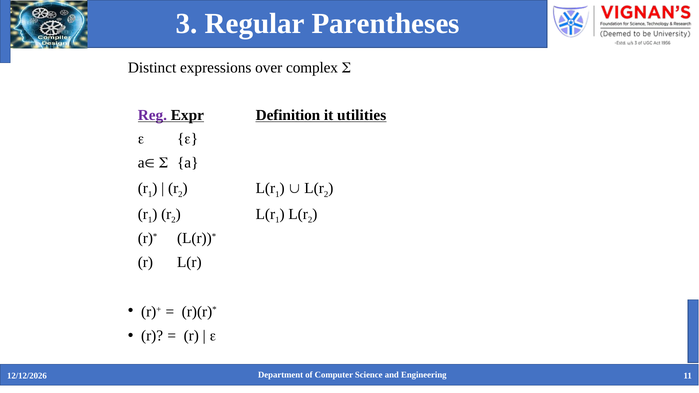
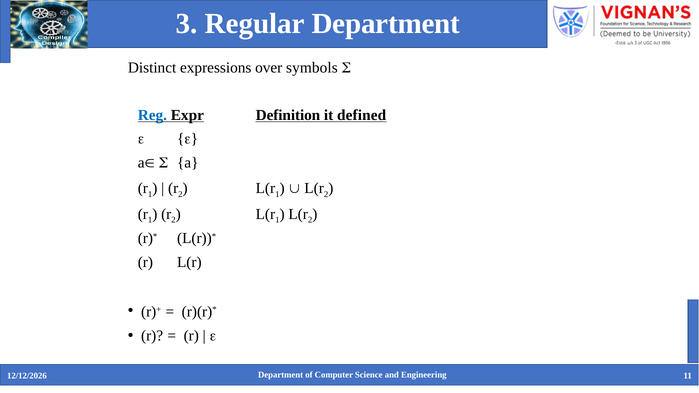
Regular Parentheses: Parentheses -> Department (386, 24)
complex: complex -> symbols (312, 68)
Reg colour: purple -> blue (152, 115)
utilities: utilities -> defined (362, 115)
